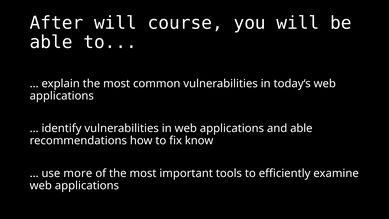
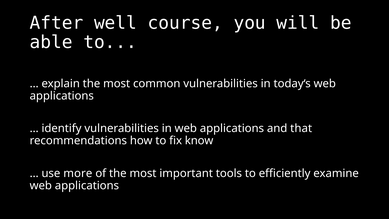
After will: will -> well (115, 23)
and able: able -> that (301, 128)
